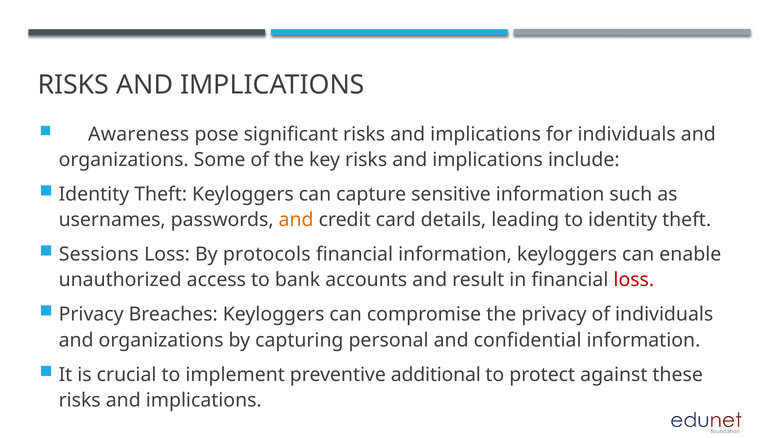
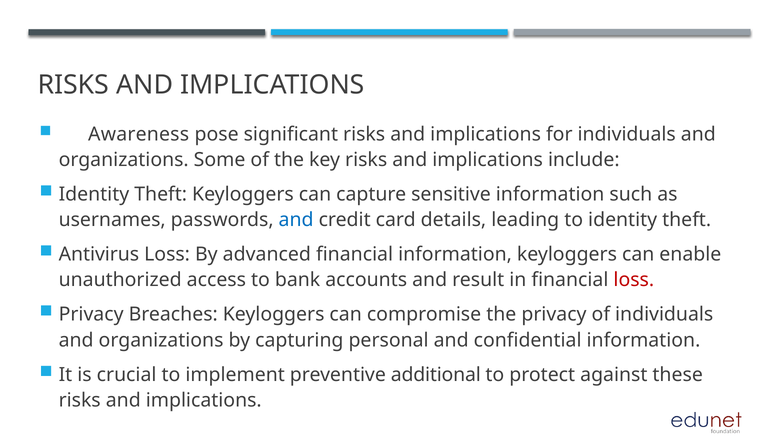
and colour: orange -> blue (296, 220)
Sessions: Sessions -> Antivirus (99, 254)
protocols: protocols -> advanced (267, 254)
